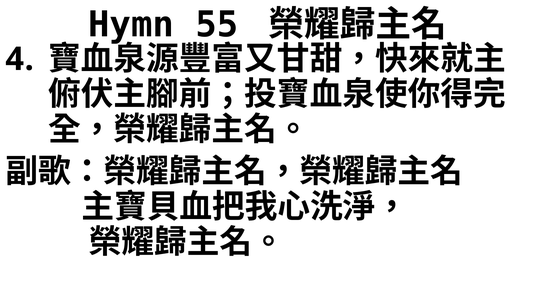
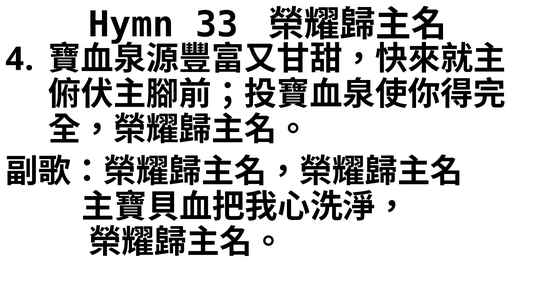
55: 55 -> 33 (217, 25)
